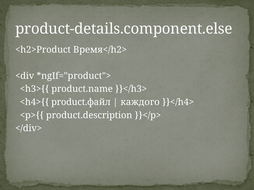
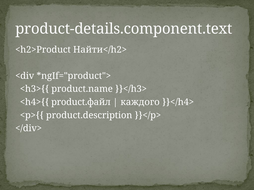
product-details.component.else: product-details.component.else -> product-details.component.text (124, 29)
Время</h2>: Время</h2> -> Найти</h2> (100, 50)
